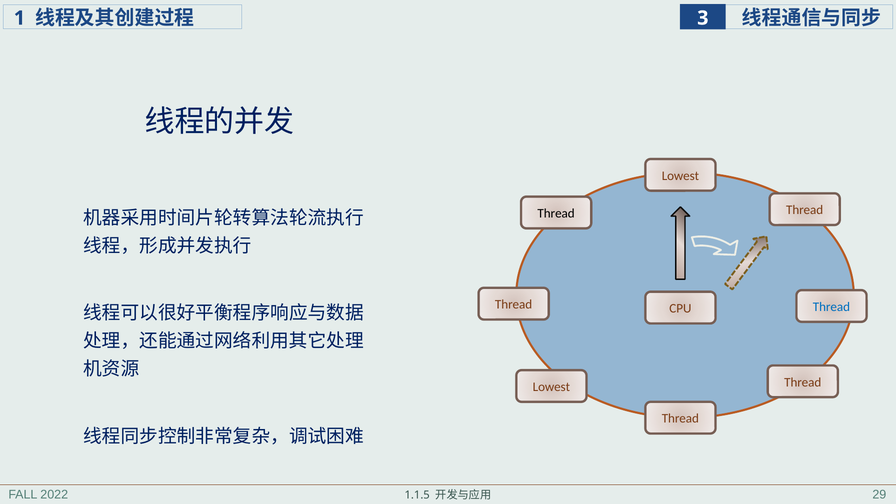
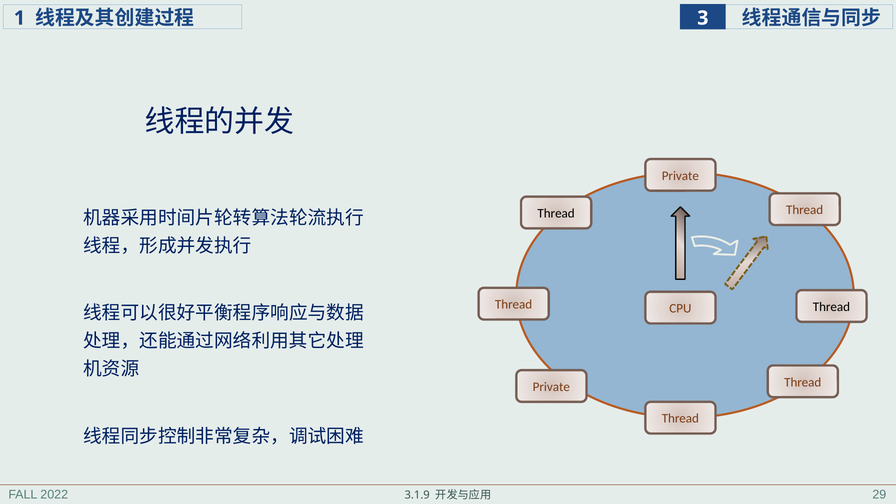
Lowest: Lowest -> Private (680, 176)
Thread colour: blue -> black (831, 307)
Lowest: Lowest -> Private (551, 387)
1.1.5: 1.1.5 -> 3.1.9 (417, 495)
